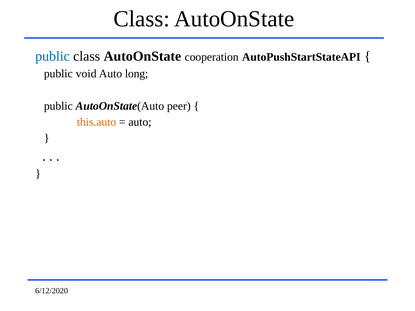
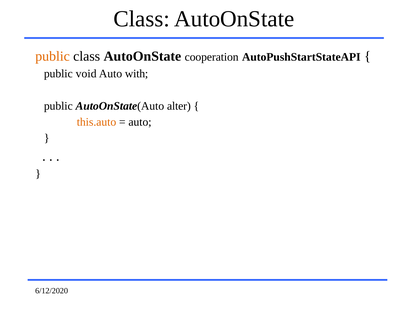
public colour: blue -> orange (53, 56)
long: long -> with (137, 74)
peer: peer -> alter (179, 106)
